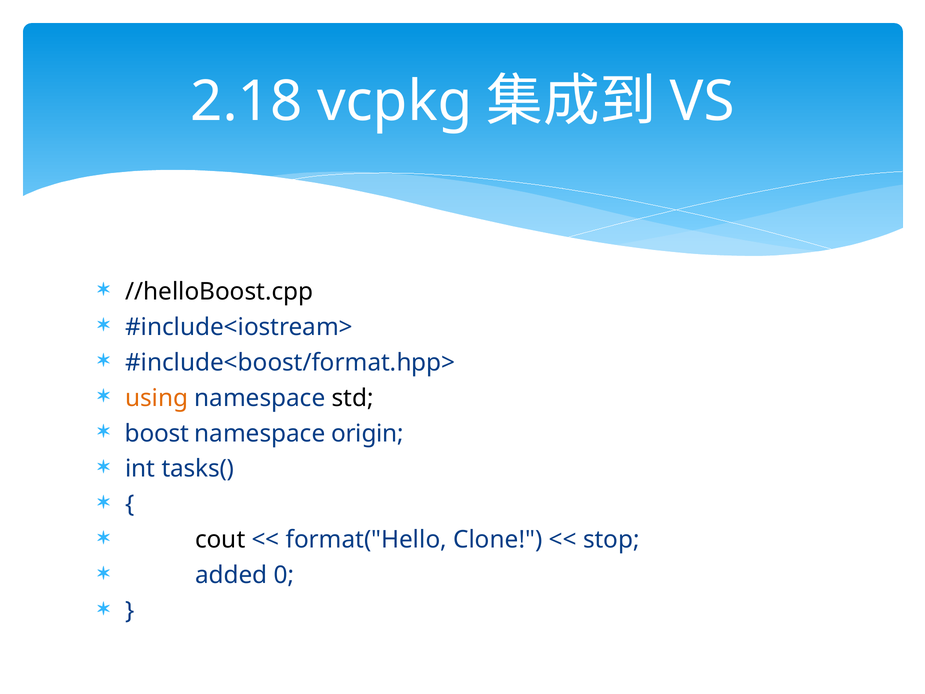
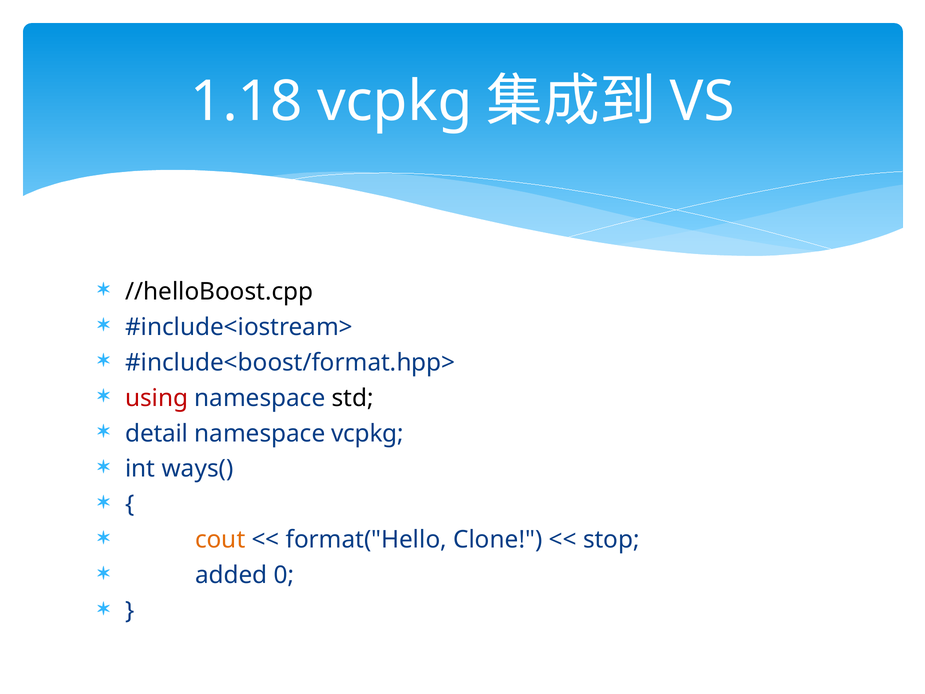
2.18: 2.18 -> 1.18 (246, 102)
using colour: orange -> red (157, 398)
boost: boost -> detail (157, 433)
namespace origin: origin -> vcpkg (367, 433)
tasks(: tasks( -> ways( (198, 469)
cout colour: black -> orange (220, 540)
